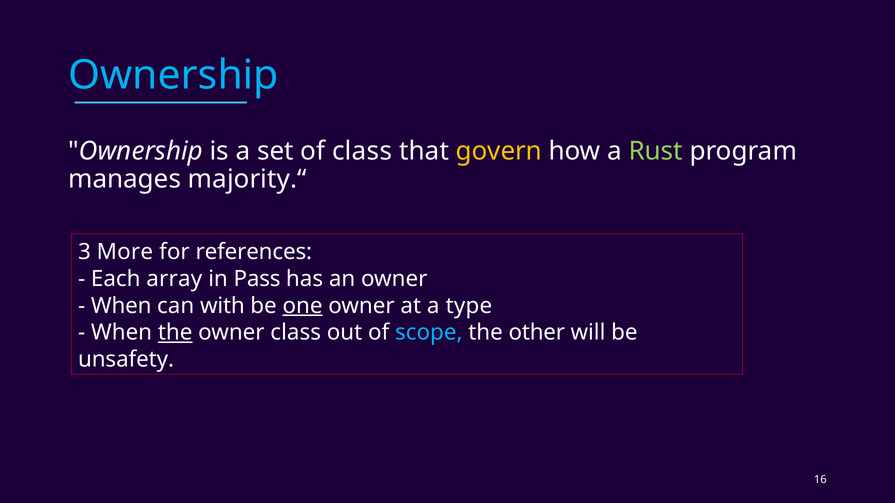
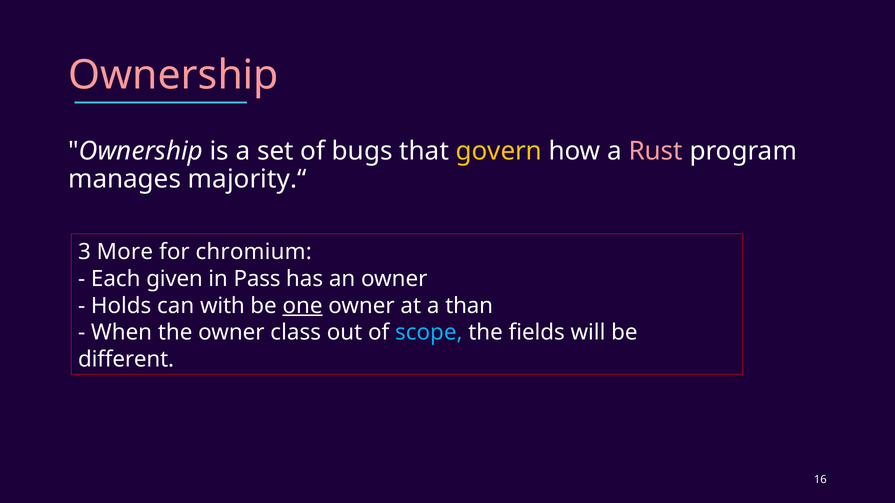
Ownership colour: light blue -> pink (173, 75)
of class: class -> bugs (362, 151)
Rust colour: light green -> pink (656, 151)
references: references -> chromium (254, 252)
array: array -> given (175, 279)
When: When -> Holds (121, 306)
type: type -> than (469, 306)
the underline: present -> none (175, 333)
other: other -> fields (537, 333)
unsafety: unsafety -> different (126, 360)
